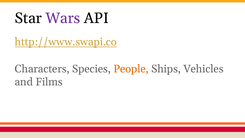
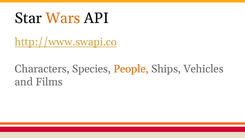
Wars colour: purple -> orange (63, 18)
